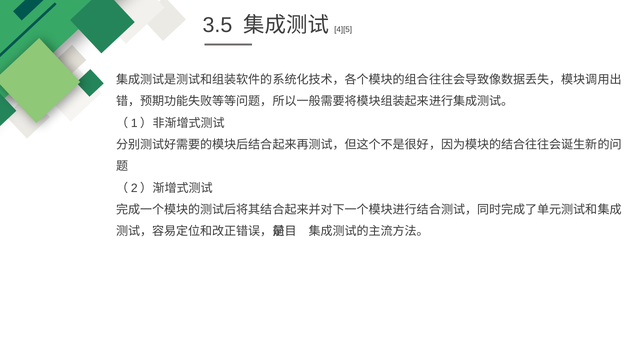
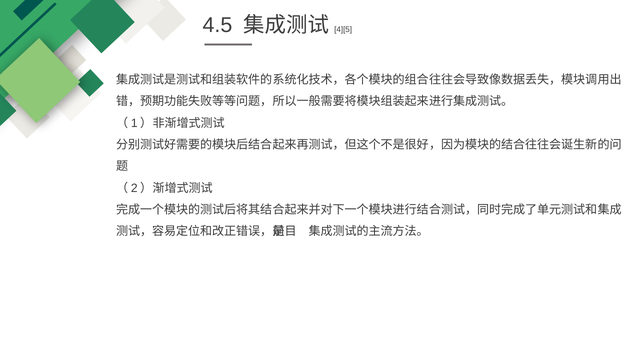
3.5: 3.5 -> 4.5 (217, 25)
